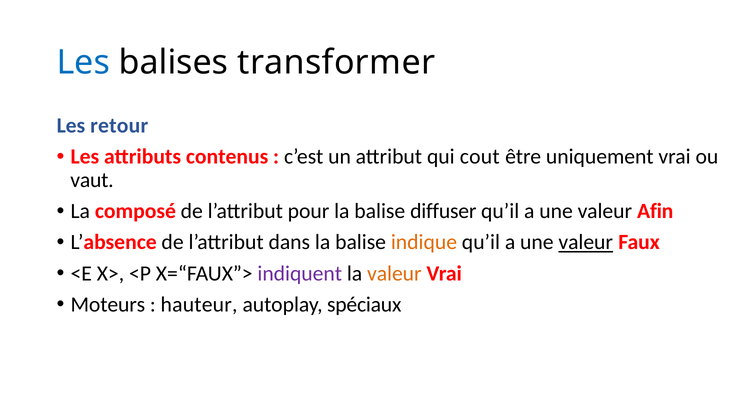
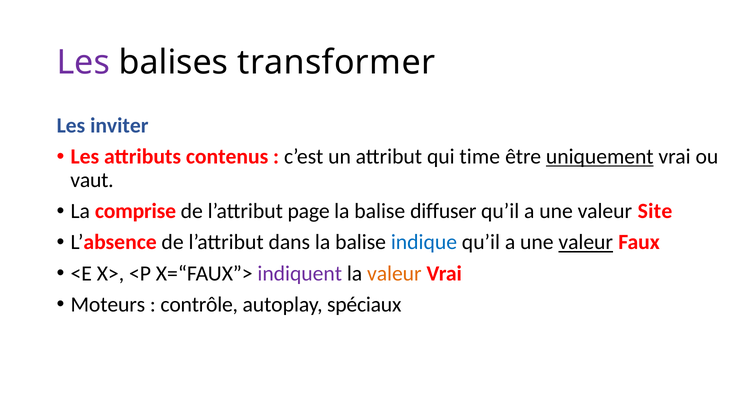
Les colour: blue -> purple (83, 62)
retour: retour -> inviter (119, 126)
cout: cout -> time (480, 157)
uniquement underline: none -> present (600, 157)
composé: composé -> comprise (135, 211)
pour: pour -> page (309, 211)
Afin: Afin -> Site (655, 211)
indique colour: orange -> blue (424, 242)
hauteur: hauteur -> contrôle (199, 304)
